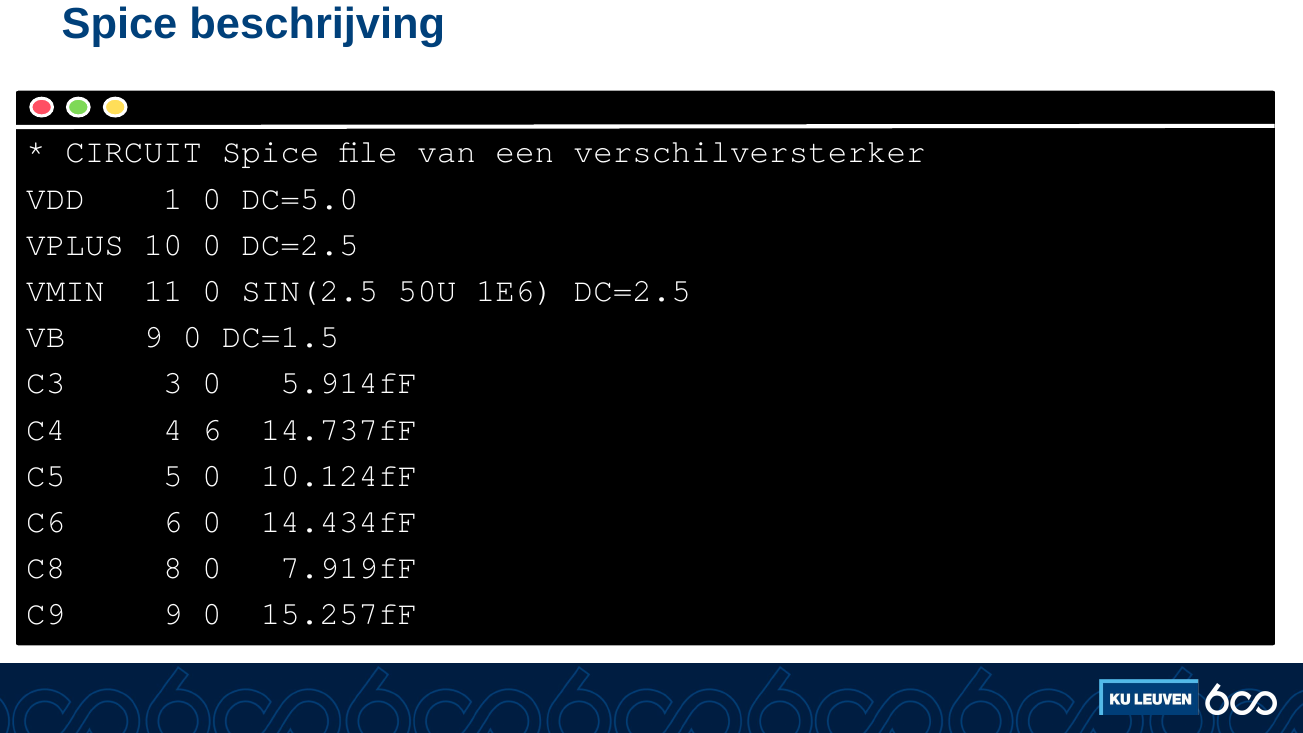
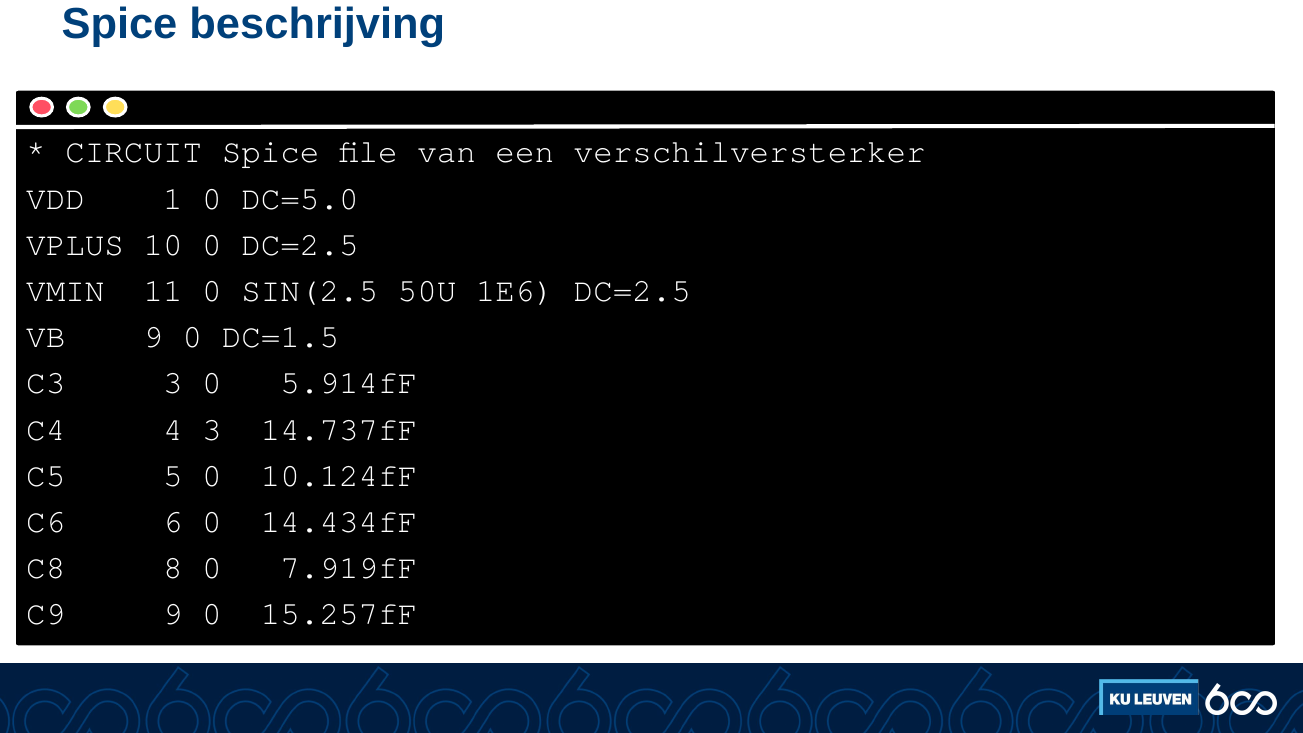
4 6: 6 -> 3 (212, 429)
